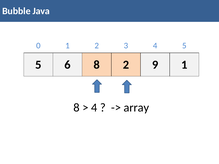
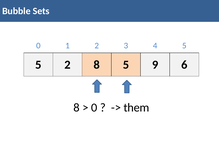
Java: Java -> Sets (41, 11)
5 6: 6 -> 2 (68, 65)
8 2: 2 -> 5 (126, 65)
9 1: 1 -> 6 (184, 65)
4: 4 -> 0 (94, 108)
array: array -> them (136, 108)
